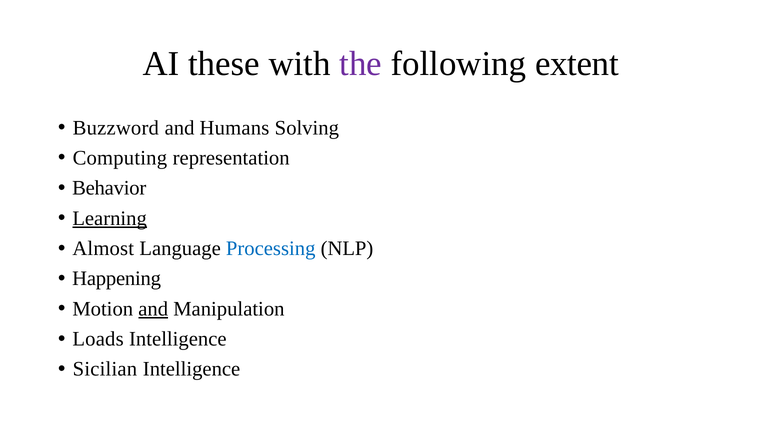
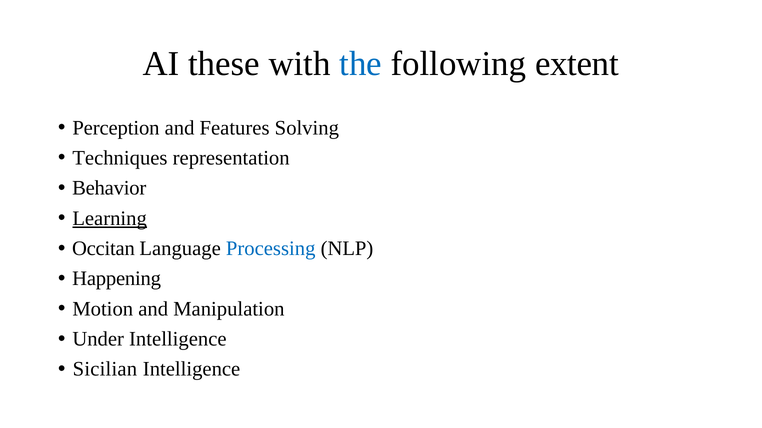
the colour: purple -> blue (361, 64)
Buzzword: Buzzword -> Perception (116, 128)
Humans: Humans -> Features (235, 128)
Computing: Computing -> Techniques (120, 158)
Almost: Almost -> Occitan (103, 249)
and underline: present -> none (153, 309)
Loads: Loads -> Under (98, 339)
